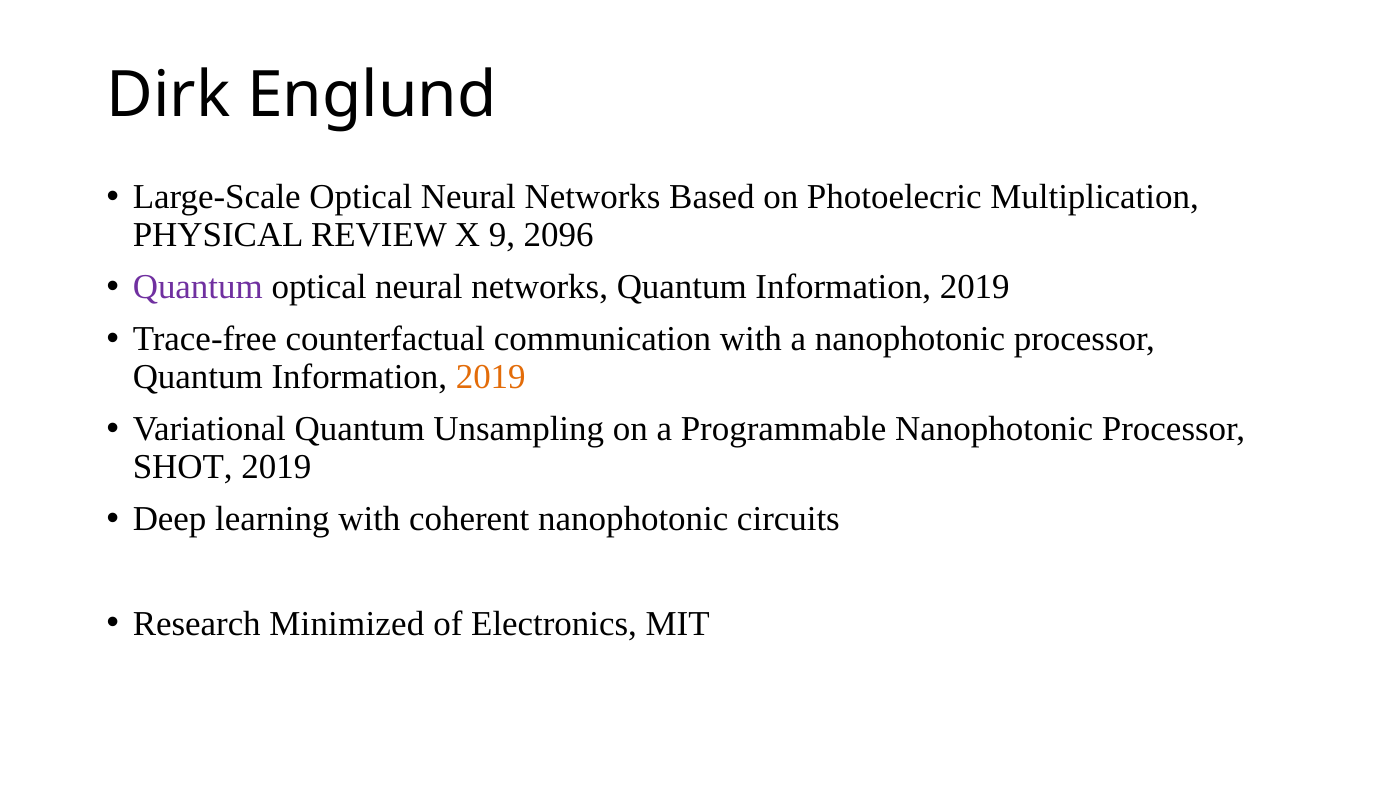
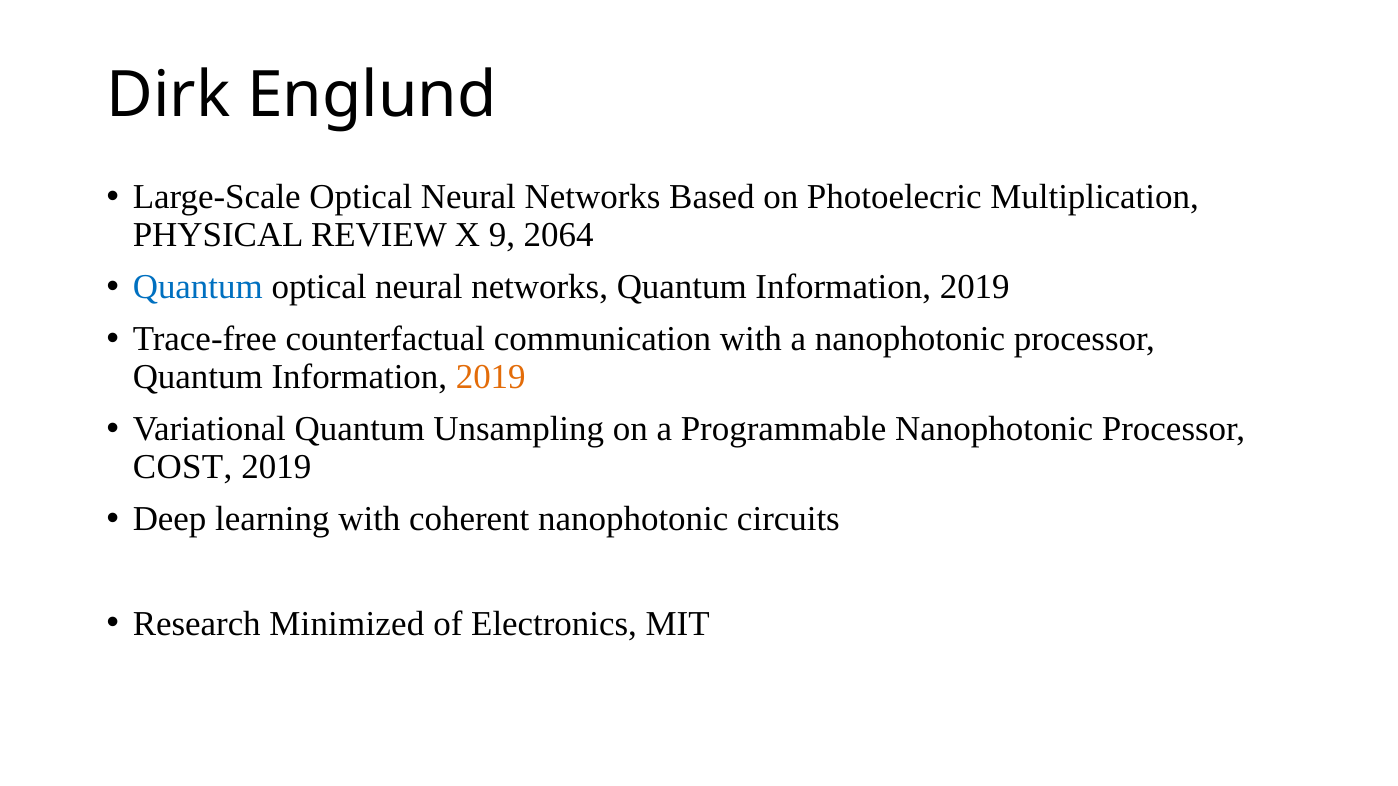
2096: 2096 -> 2064 (559, 235)
Quantum colour: purple -> blue (198, 287)
SHOT: SHOT -> COST (183, 467)
